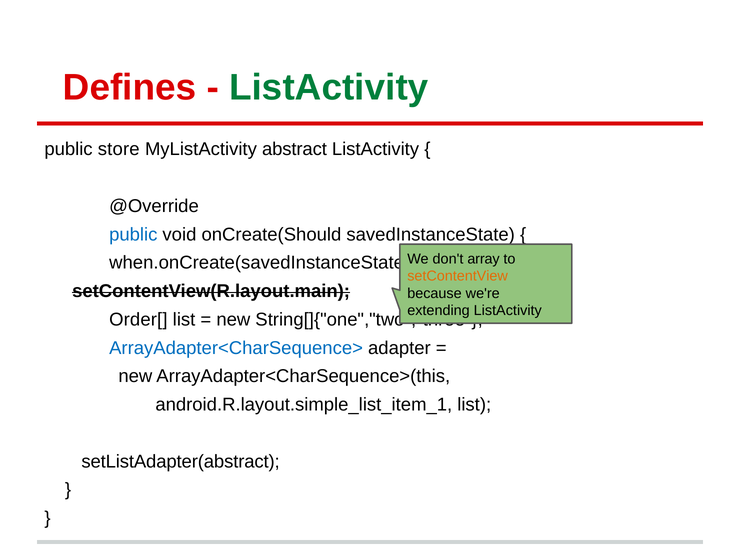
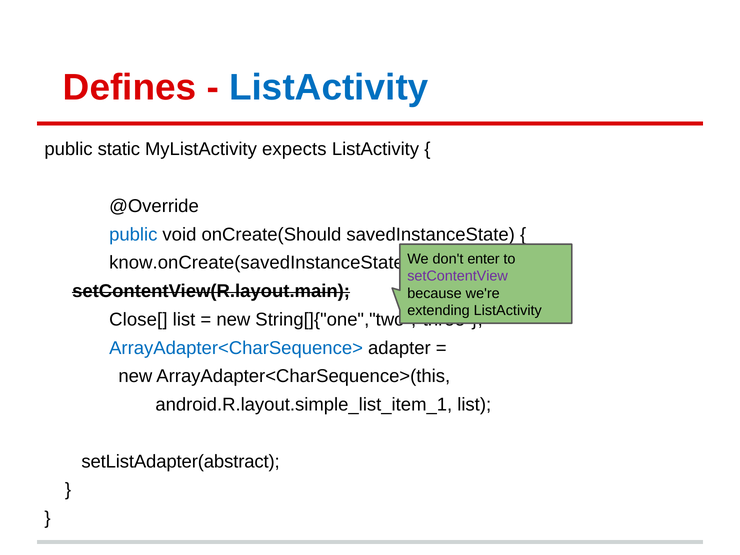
ListActivity colour: green -> blue (329, 88)
store: store -> static (119, 149)
abstract: abstract -> expects (294, 149)
array: array -> enter (483, 259)
when.onCreate(savedInstanceState: when.onCreate(savedInstanceState -> know.onCreate(savedInstanceState (262, 263)
setContentView colour: orange -> purple (458, 276)
Order[: Order[ -> Close[ (138, 320)
